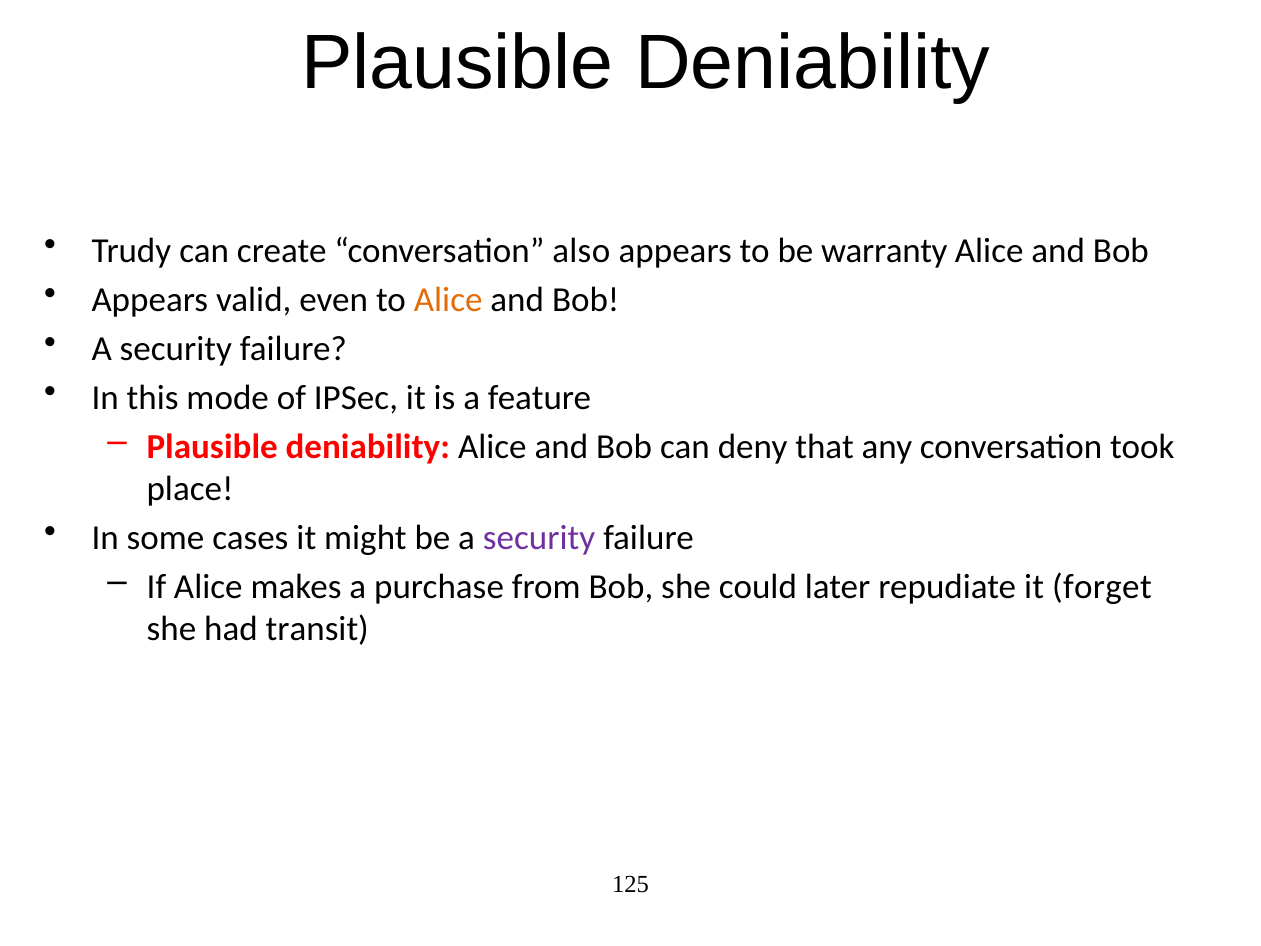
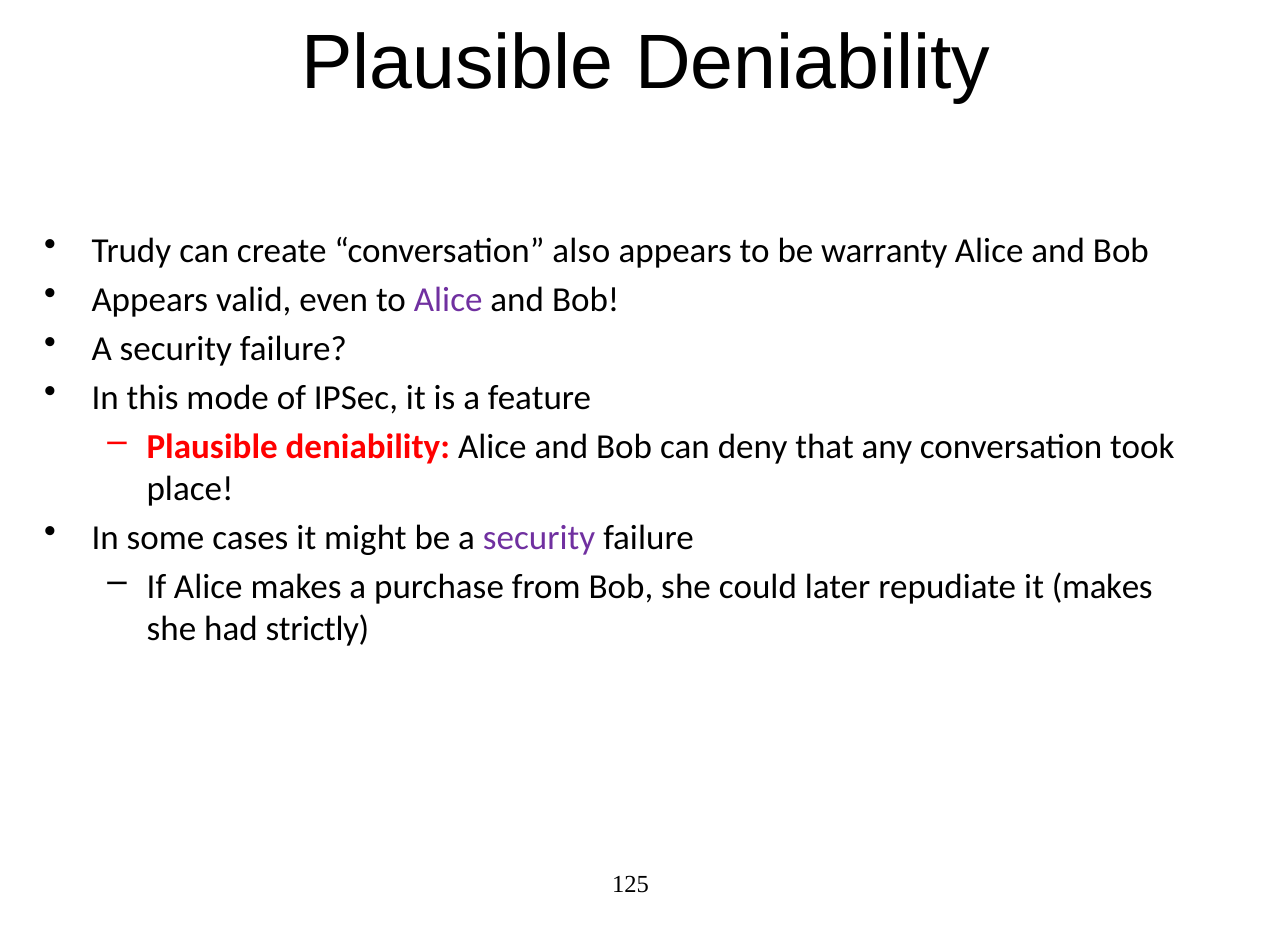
Alice colour: orange -> purple (448, 300)
it forget: forget -> makes (1102, 587)
transit: transit -> strictly (317, 629)
